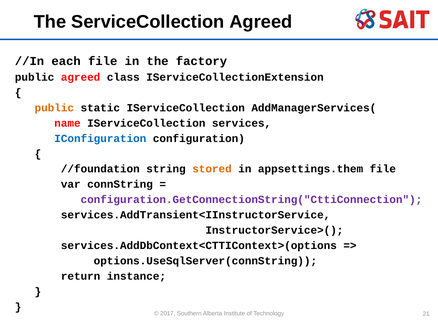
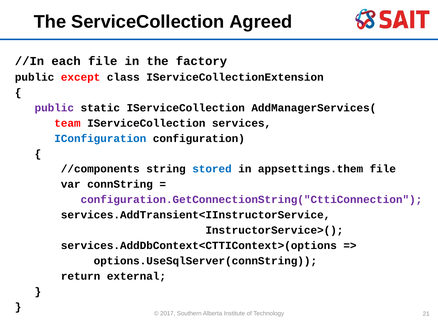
public agreed: agreed -> except (81, 77)
public colour: orange -> purple (54, 108)
name: name -> team (67, 123)
//foundation: //foundation -> //components (100, 169)
stored colour: orange -> blue (212, 169)
instance: instance -> external (136, 277)
